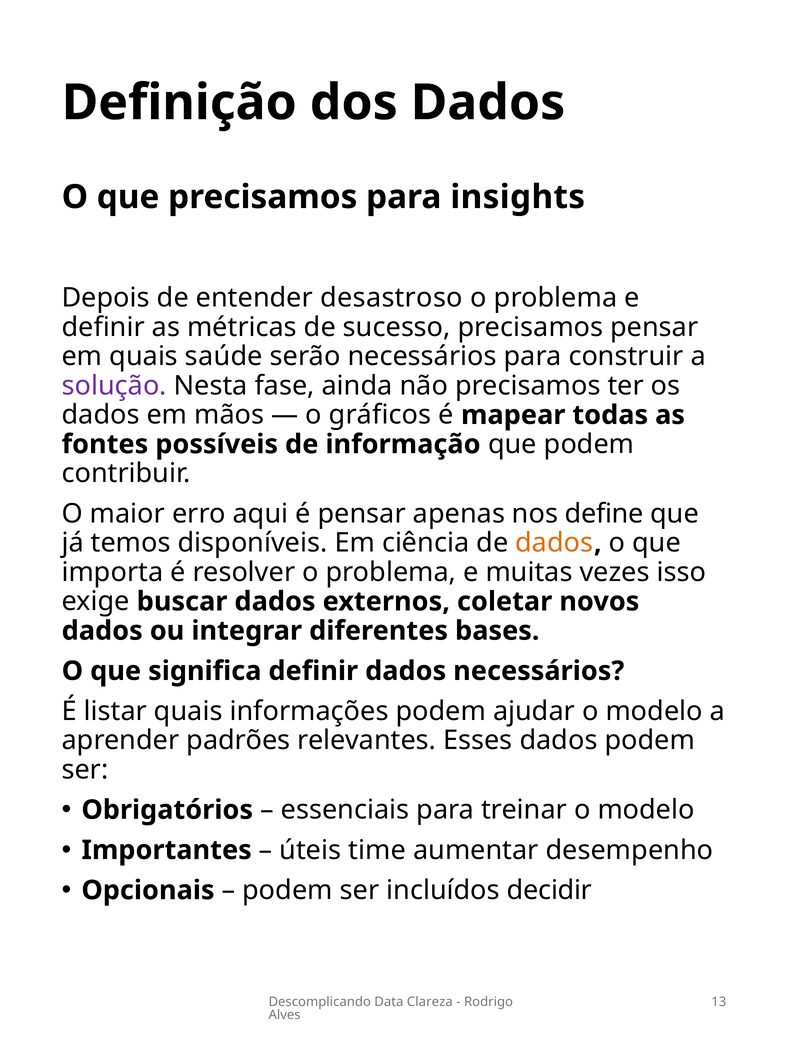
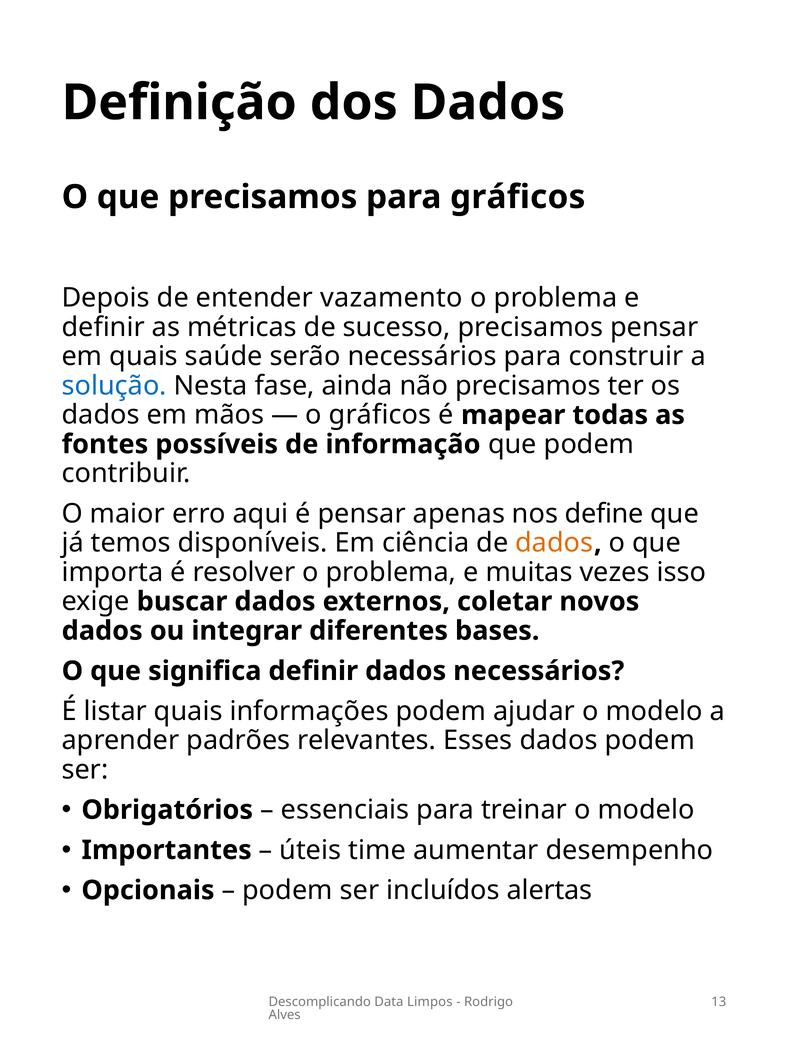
para insights: insights -> gráficos (518, 197)
desastroso: desastroso -> vazamento (392, 298)
solução colour: purple -> blue (114, 386)
decidir: decidir -> alertas (550, 890)
Clareza: Clareza -> Limpos (430, 1002)
